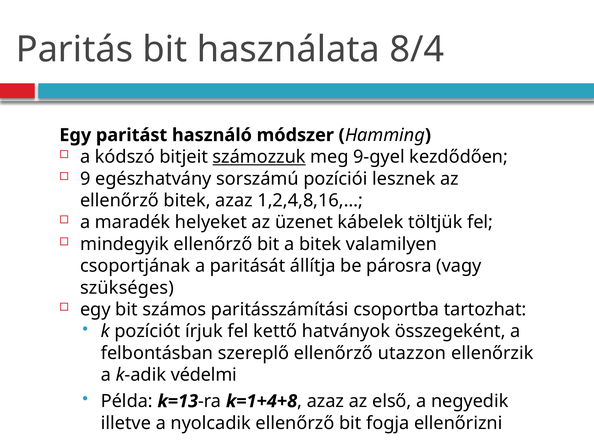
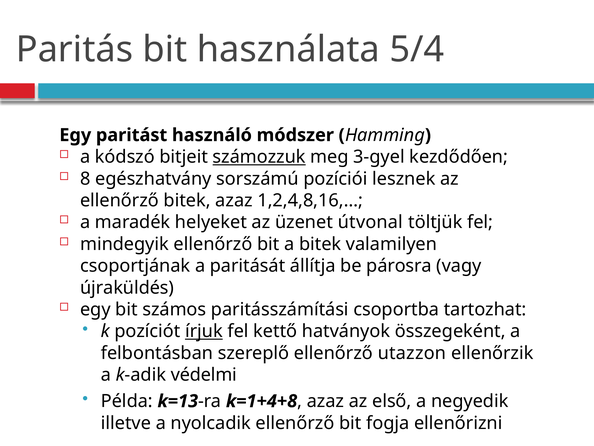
8/4: 8/4 -> 5/4 (417, 50)
9-gyel: 9-gyel -> 3-gyel (379, 157)
9: 9 -> 8 (85, 179)
kábelek: kábelek -> útvonal (370, 222)
szükséges: szükséges -> újraküldés (127, 287)
írjuk underline: none -> present (204, 331)
